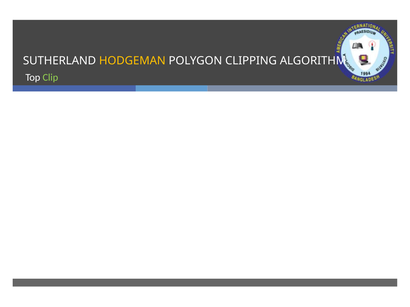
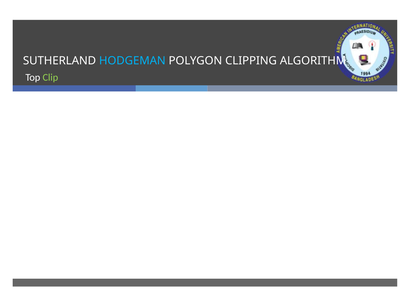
HODGEMAN colour: yellow -> light blue (132, 61)
